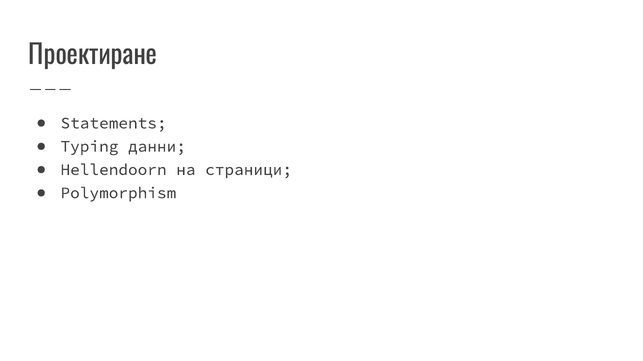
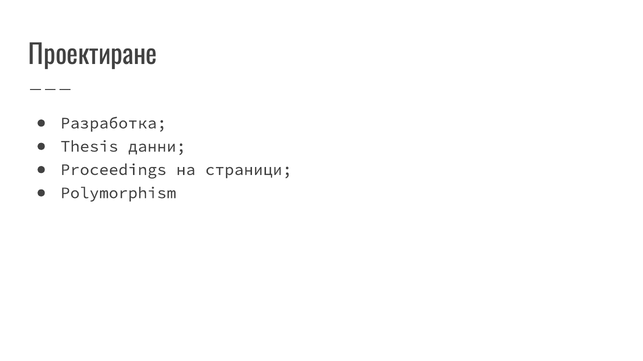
Statements: Statements -> Разработка (114, 123)
Typing: Typing -> Thesis (89, 147)
Hellendoorn: Hellendoorn -> Proceedings (114, 170)
